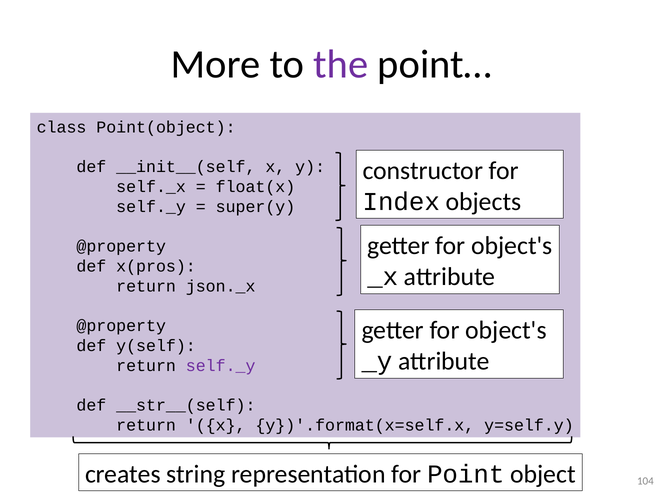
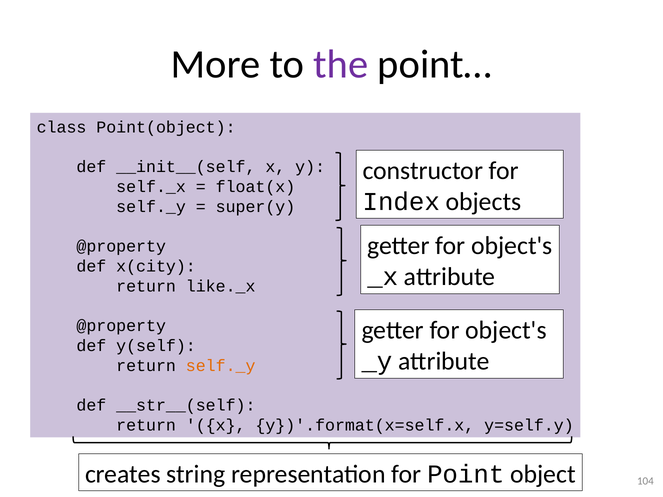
x(pros: x(pros -> x(city (156, 266)
json._x: json._x -> like._x (221, 286)
self._y colour: purple -> orange (221, 366)
